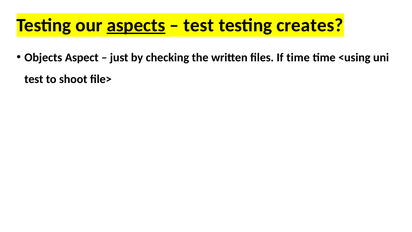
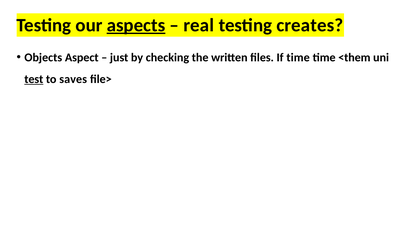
test: test -> real (199, 25)
<using: <using -> <them (354, 57)
test underline: none -> present (34, 79)
shoot: shoot -> saves (73, 79)
